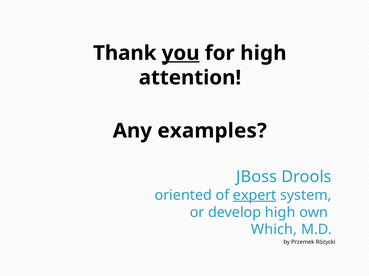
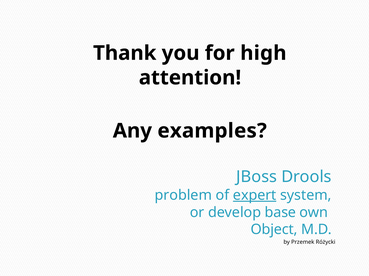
you underline: present -> none (181, 53)
oriented: oriented -> problem (183, 196)
develop high: high -> base (280, 213)
Which: Which -> Object (274, 230)
